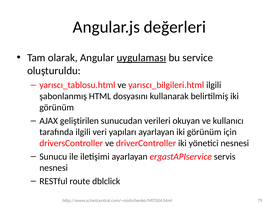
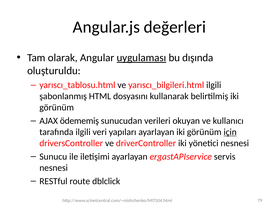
service: service -> dışında (198, 57)
geliştirilen: geliştirilen -> ödememiş (79, 120)
için underline: none -> present (230, 131)
